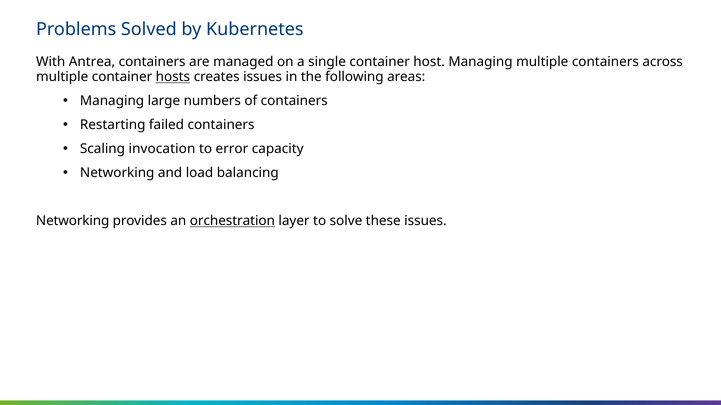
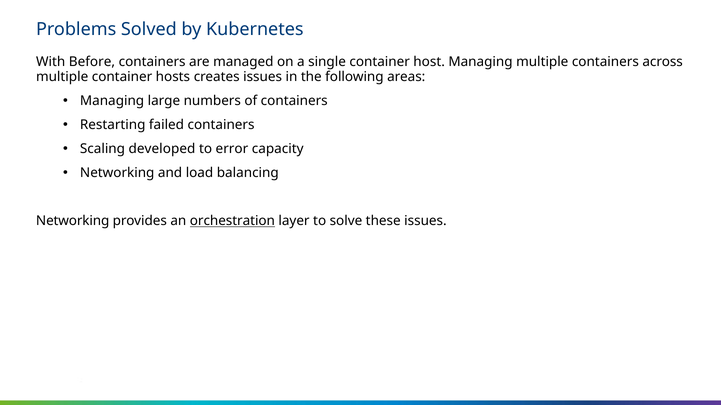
Antrea: Antrea -> Before (92, 62)
hosts underline: present -> none (173, 77)
invocation: invocation -> developed (162, 149)
